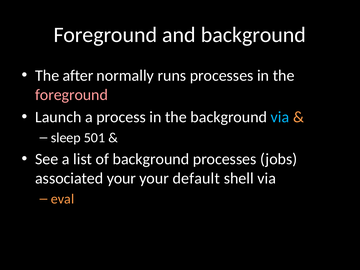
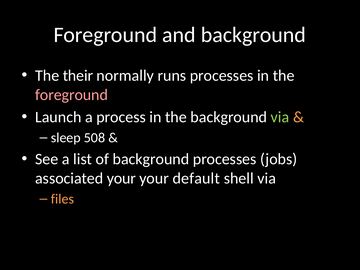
after: after -> their (78, 76)
via colour: light blue -> light green (280, 117)
501: 501 -> 508 (95, 138)
eval: eval -> files (63, 199)
